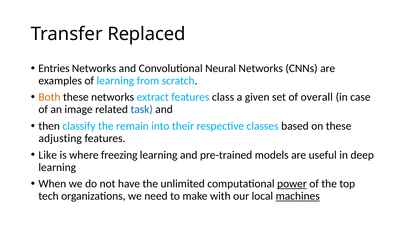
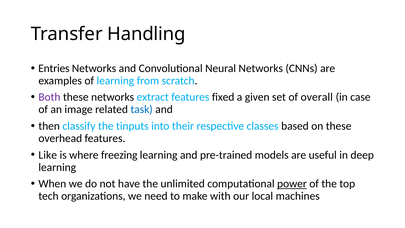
Replaced: Replaced -> Handling (146, 34)
Both colour: orange -> purple (49, 97)
class: class -> fixed (223, 97)
remain: remain -> tinputs (132, 126)
adjusting: adjusting -> overhead (60, 138)
machines underline: present -> none (298, 196)
